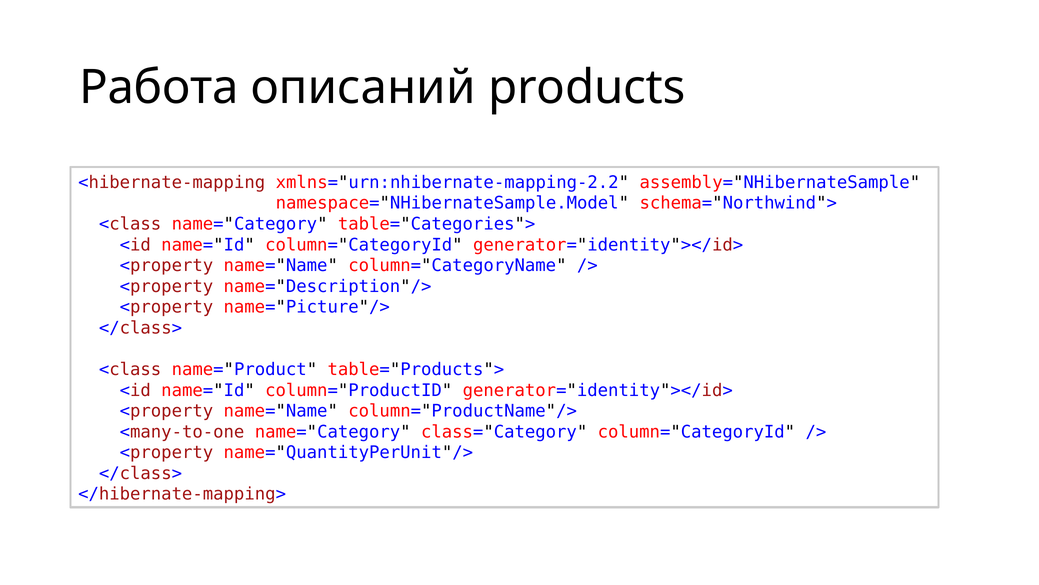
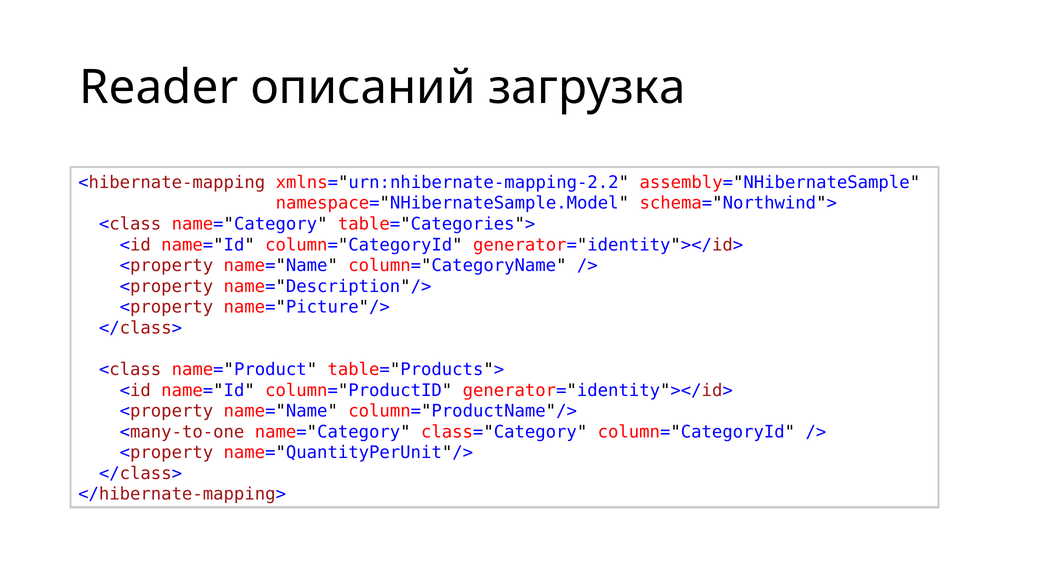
Работа: Работа -> Reader (159, 87)
products: products -> загрузка (587, 87)
